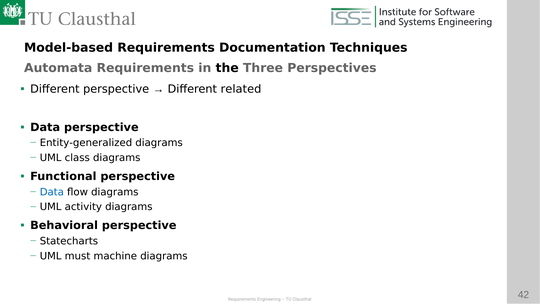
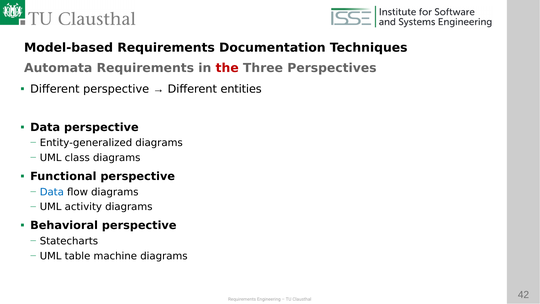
the colour: black -> red (227, 68)
related: related -> entities (241, 89)
must: must -> table (78, 256)
